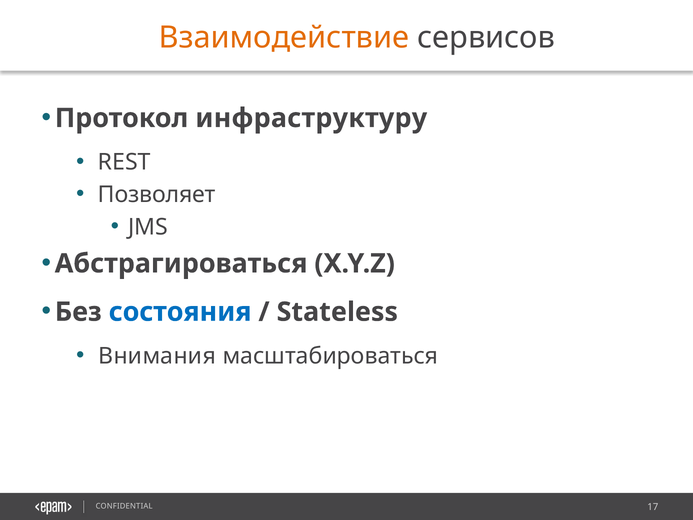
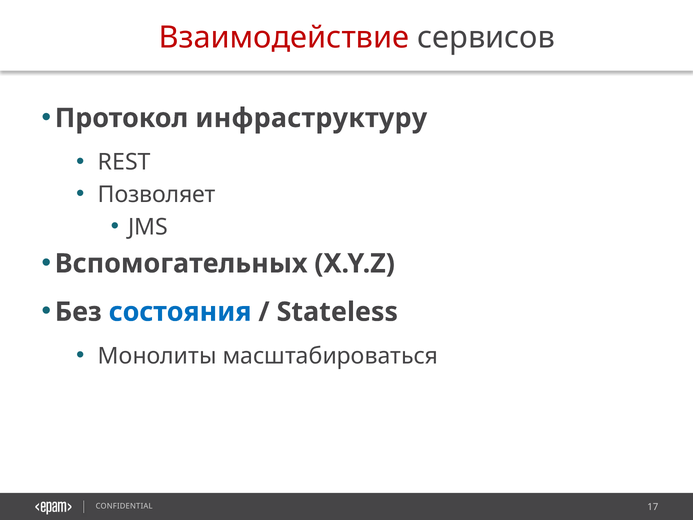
Взаимодействие colour: orange -> red (284, 37)
Абстрагироваться: Абстрагироваться -> Вспомогательных (181, 263)
Внимания: Внимания -> Монолиты (157, 356)
